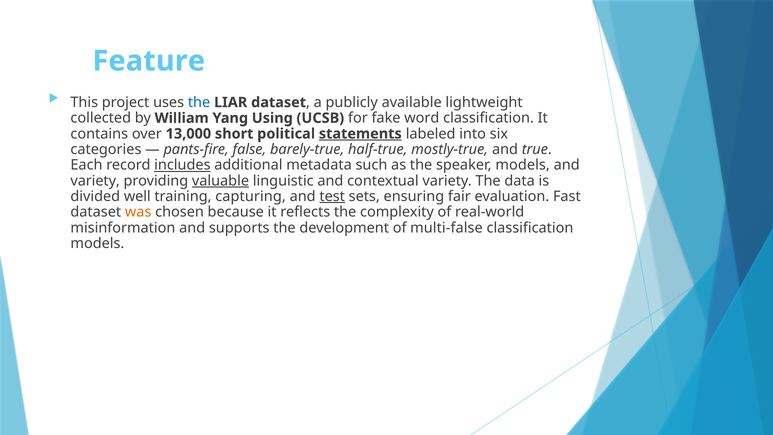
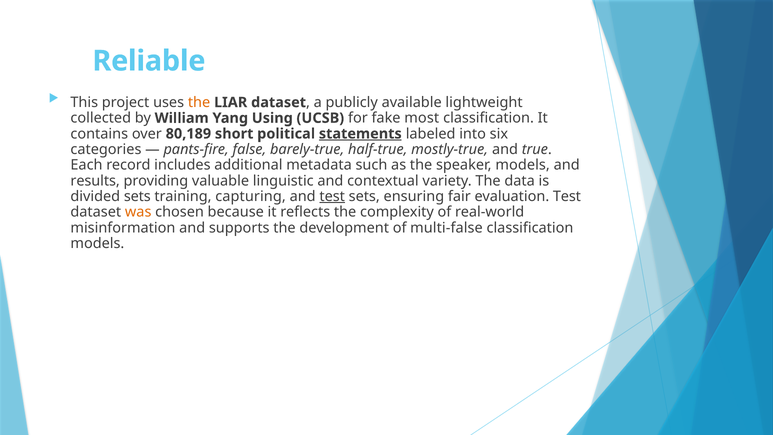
Feature: Feature -> Reliable (149, 61)
the colour: blue -> orange (199, 102)
word: word -> most (422, 118)
13,000: 13,000 -> 80,189 (188, 134)
includes underline: present -> none (182, 165)
variety: variety -> results (95, 181)
valuable underline: present -> none (221, 181)
divided well: well -> sets (137, 196)
evaluation Fast: Fast -> Test (567, 196)
